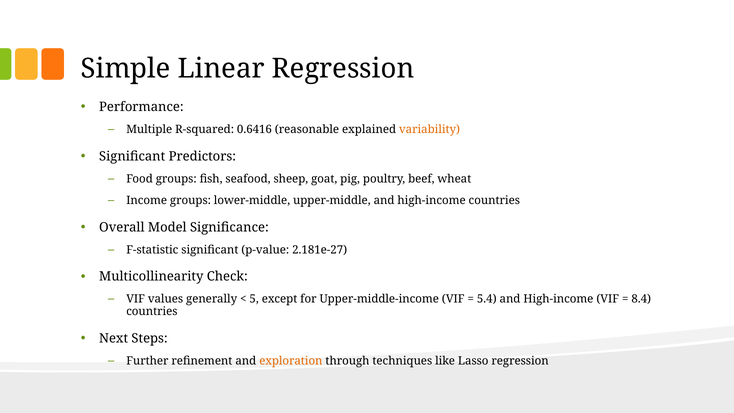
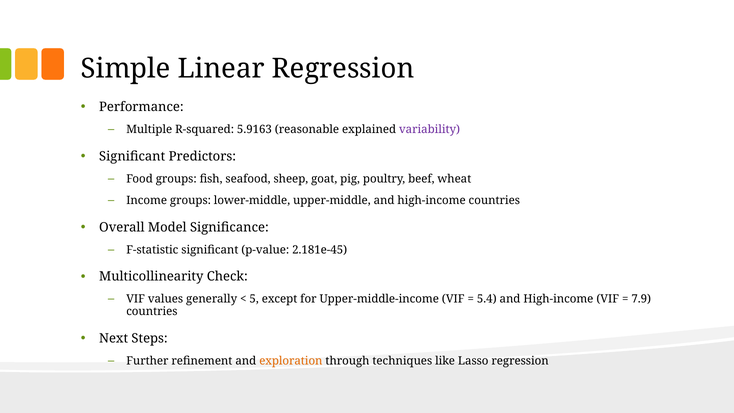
0.6416: 0.6416 -> 5.9163 (254, 129)
variability colour: orange -> purple (430, 129)
2.181e-27: 2.181e-27 -> 2.181e-45 (320, 250)
8.4: 8.4 -> 7.9 (641, 299)
